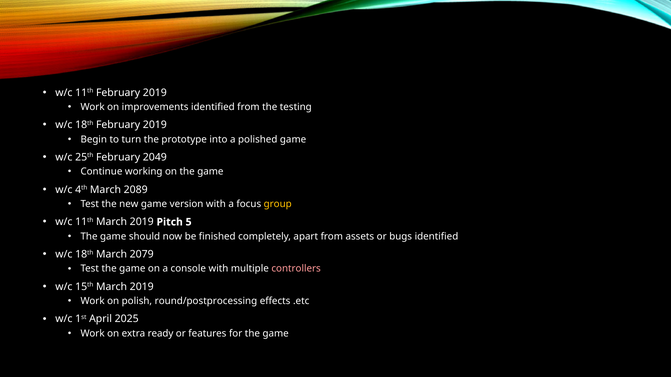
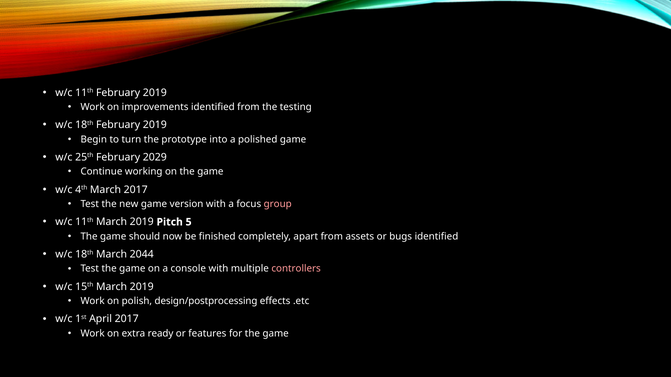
2049: 2049 -> 2029 (155, 157)
March 2089: 2089 -> 2017 (136, 190)
group colour: yellow -> pink (278, 204)
2079: 2079 -> 2044 (142, 255)
round/postprocessing: round/postprocessing -> design/postprocessing (206, 301)
April 2025: 2025 -> 2017 (127, 319)
